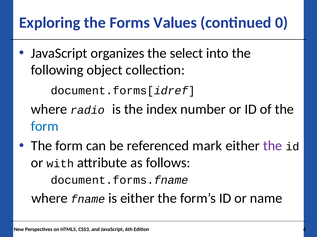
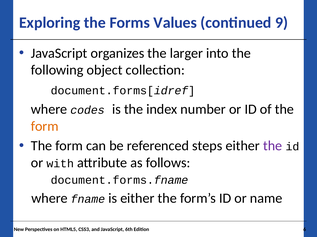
0: 0 -> 9 (282, 23)
select: select -> larger (186, 53)
radio: radio -> codes (87, 111)
form colour: blue -> orange (45, 127)
mark: mark -> steps (207, 146)
